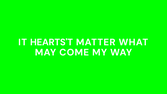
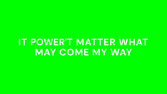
HEARTS'T: HEARTS'T -> POWER'T (51, 42)
